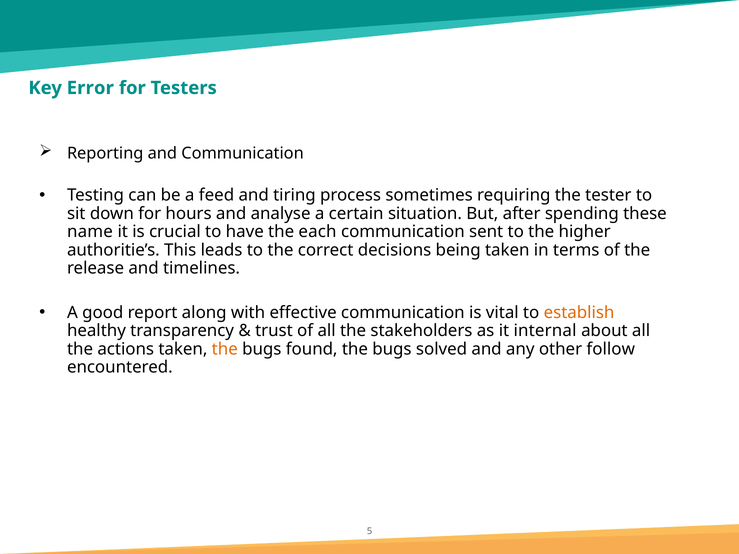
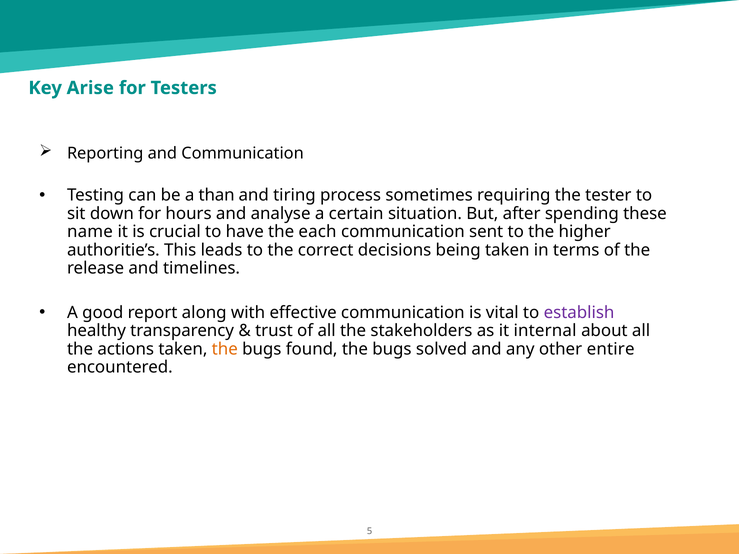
Error: Error -> Arise (90, 88)
feed: feed -> than (217, 195)
establish colour: orange -> purple (579, 313)
follow: follow -> entire (611, 349)
